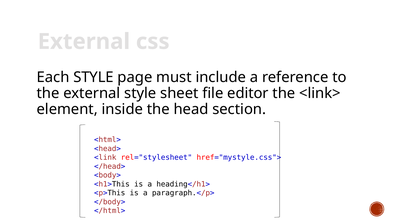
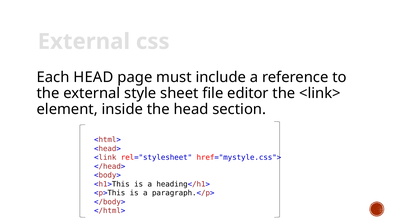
Each STYLE: STYLE -> HEAD (93, 77)
